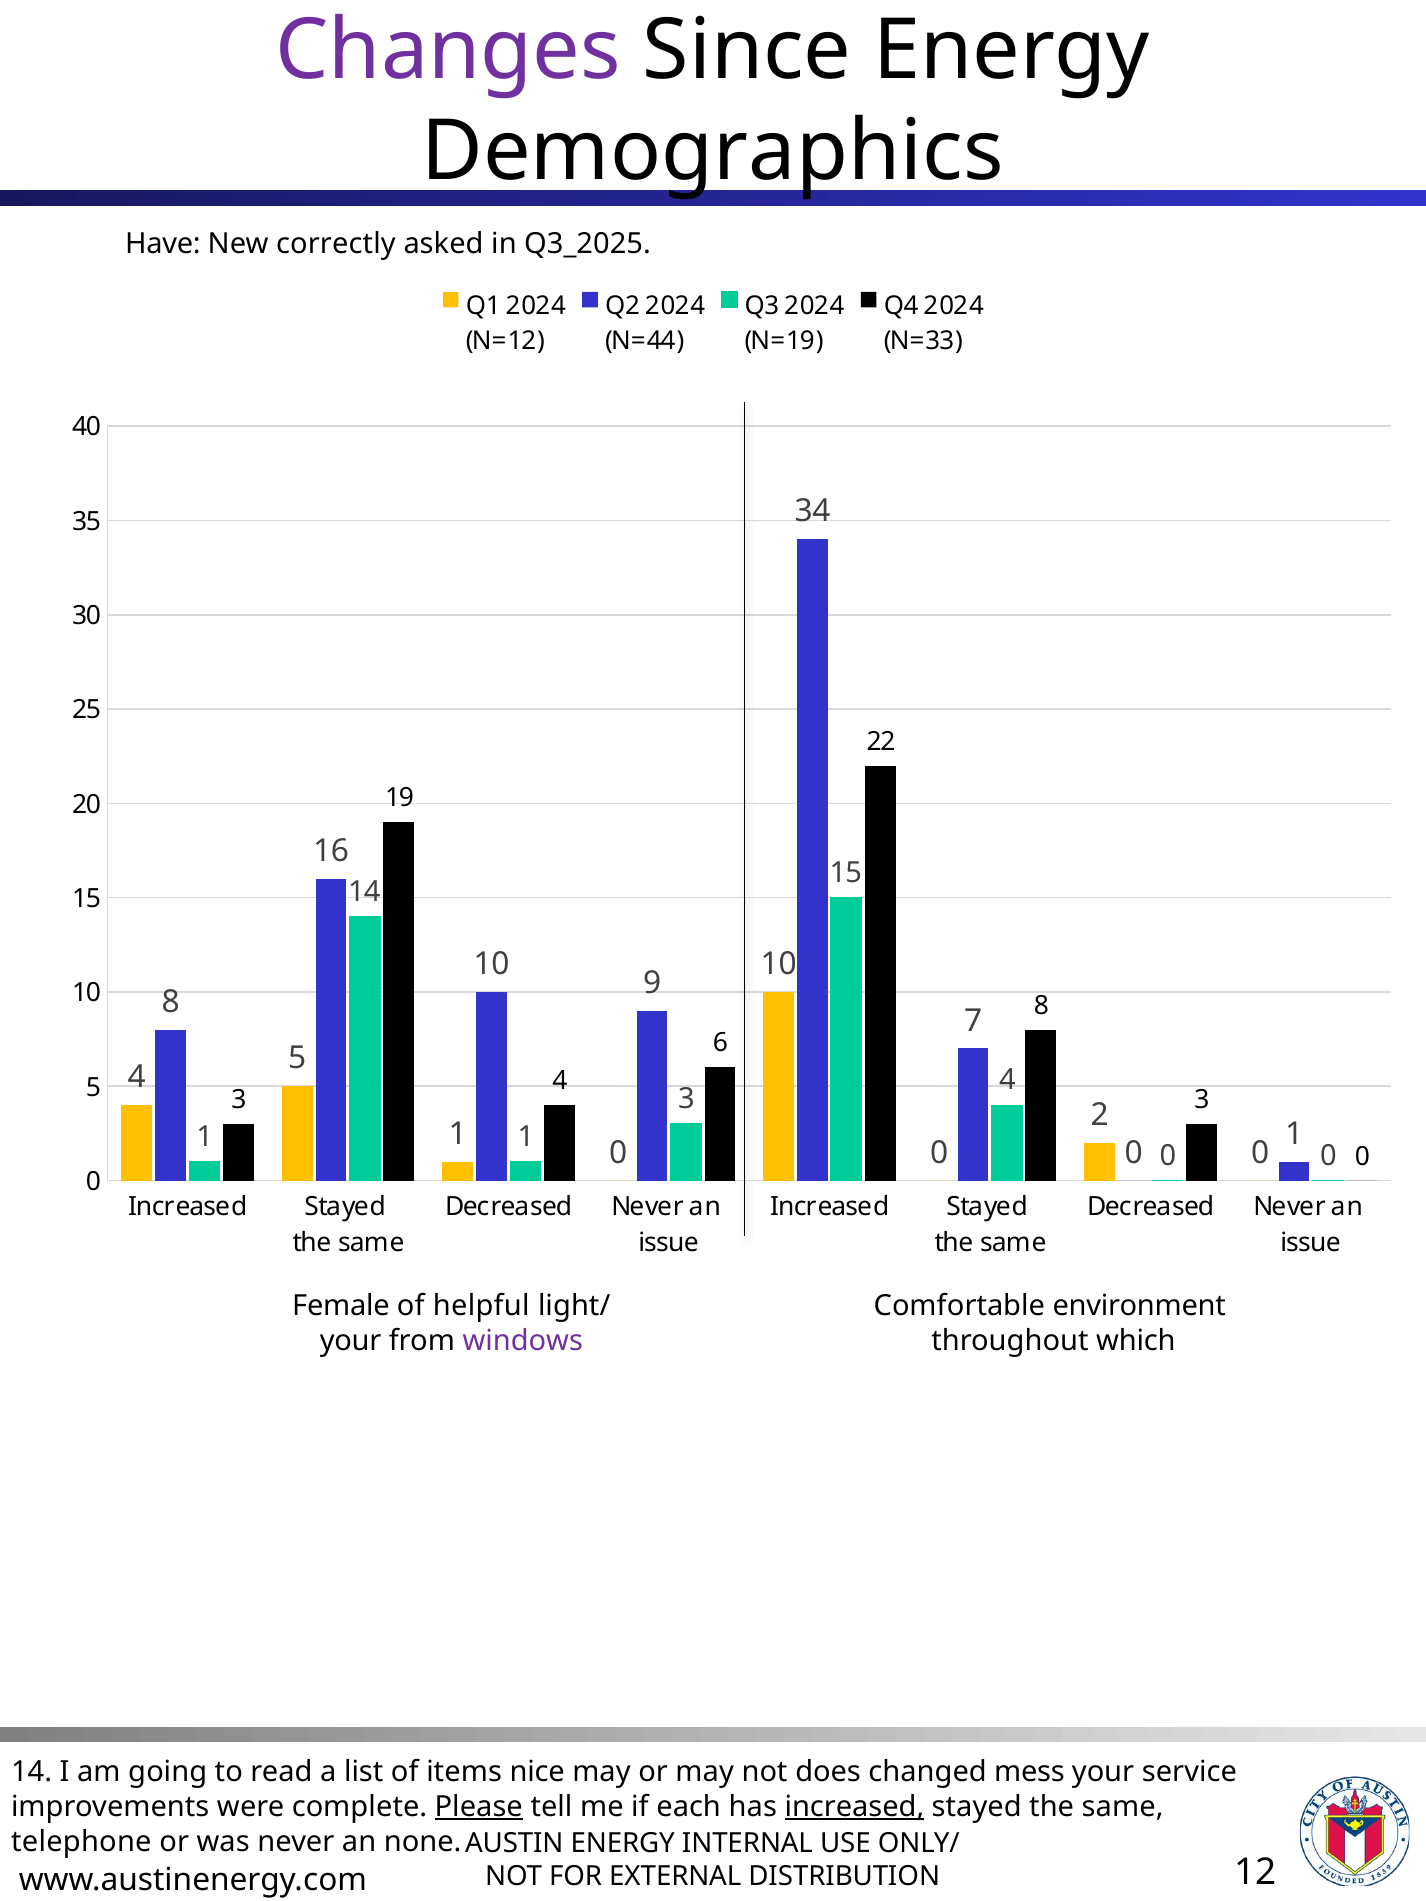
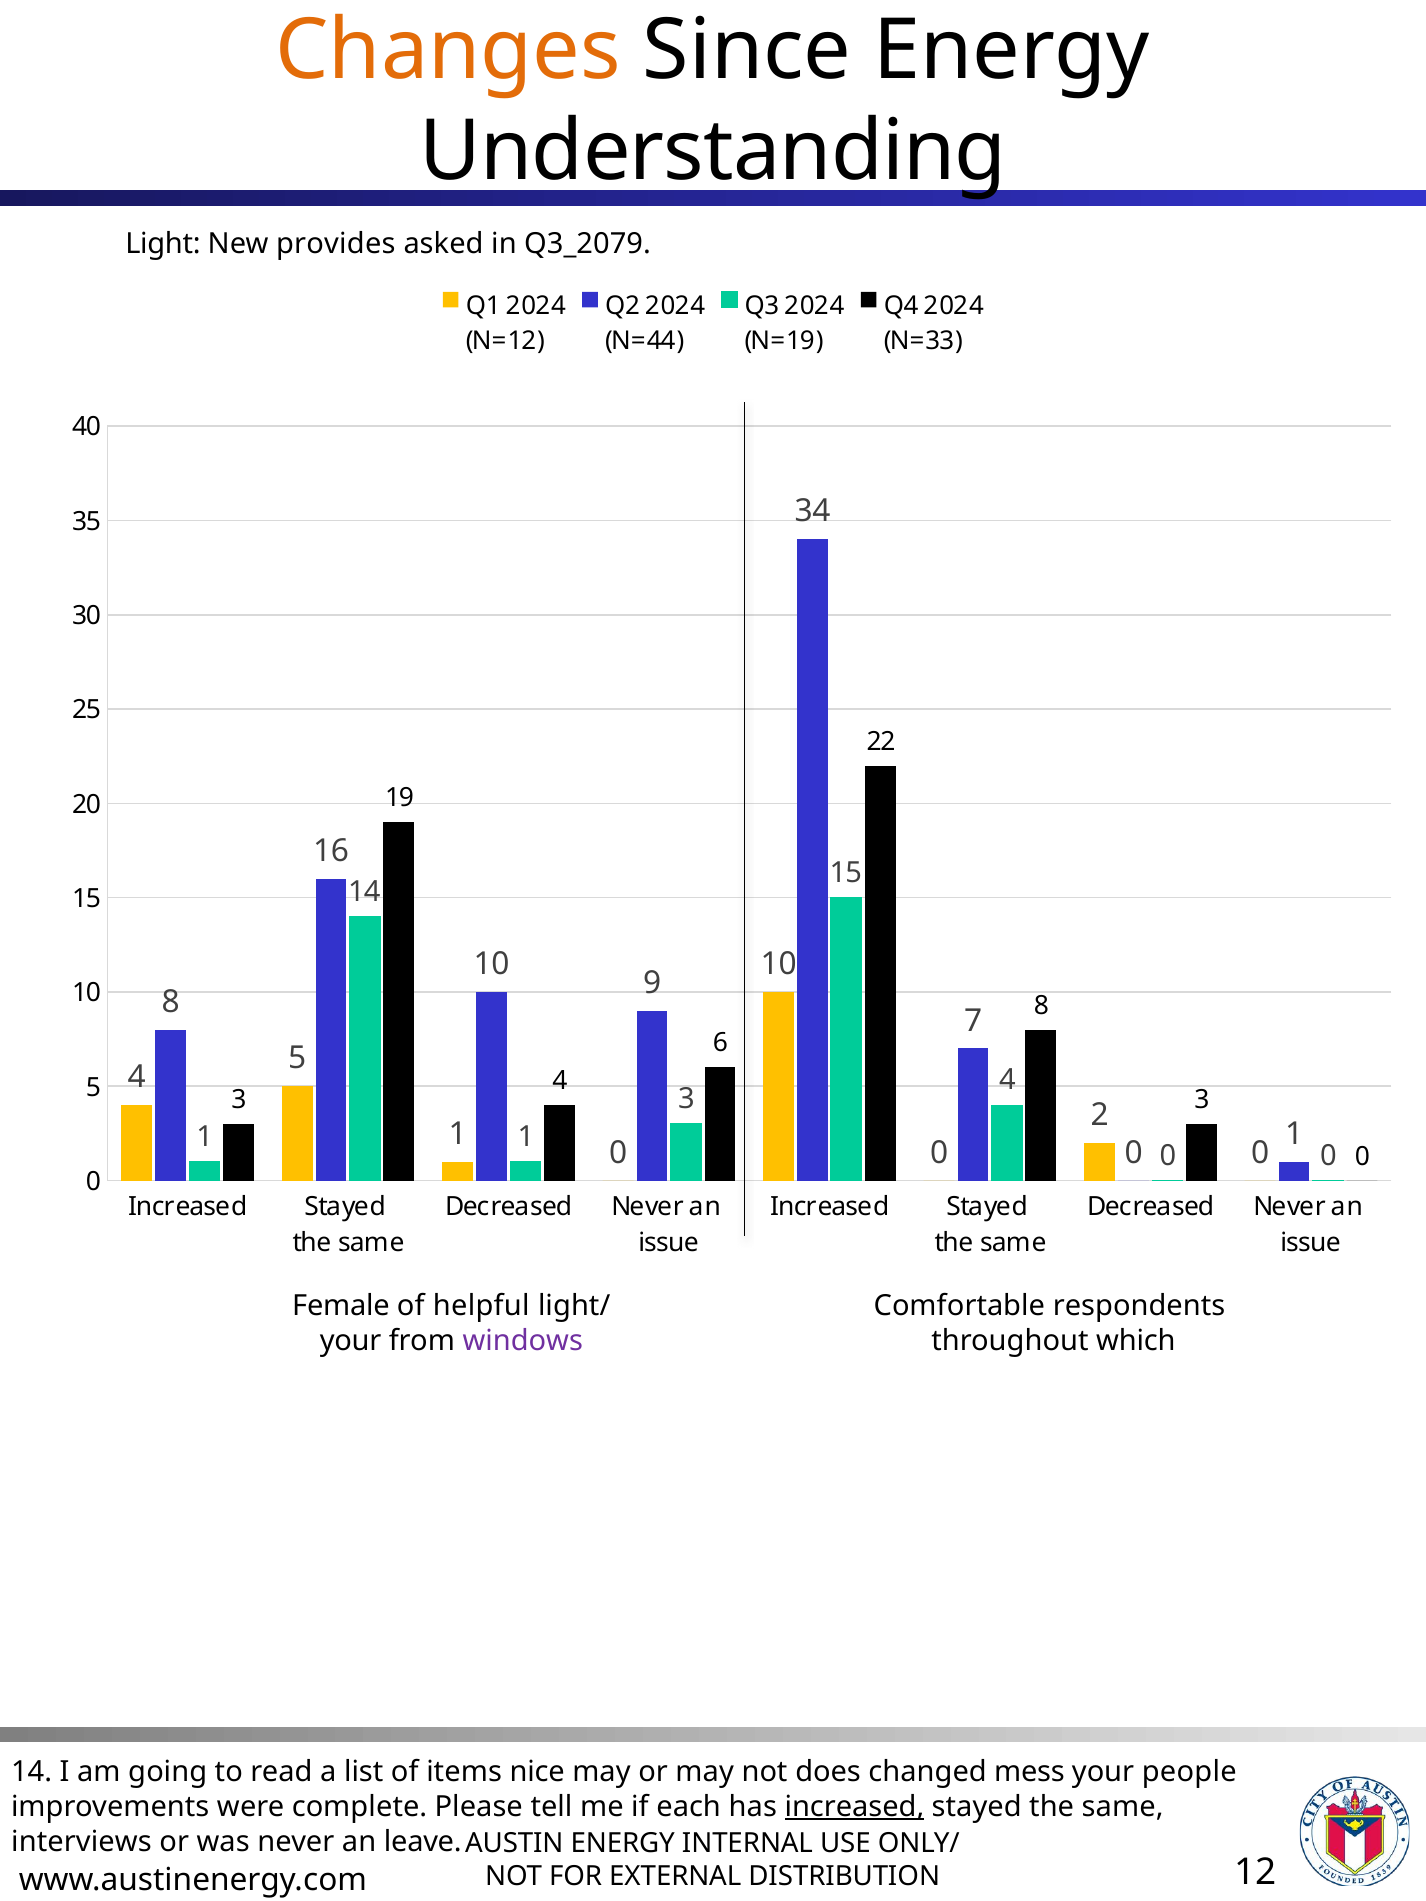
Changes colour: purple -> orange (448, 50)
Demographics: Demographics -> Understanding (713, 152)
Have: Have -> Light (163, 244)
correctly: correctly -> provides (336, 244)
Q3_2025: Q3_2025 -> Q3_2079 (587, 244)
environment: environment -> respondents (1139, 1306)
service: service -> people (1189, 1772)
Please underline: present -> none (479, 1807)
telephone: telephone -> interviews (81, 1842)
none: none -> leave (423, 1842)
